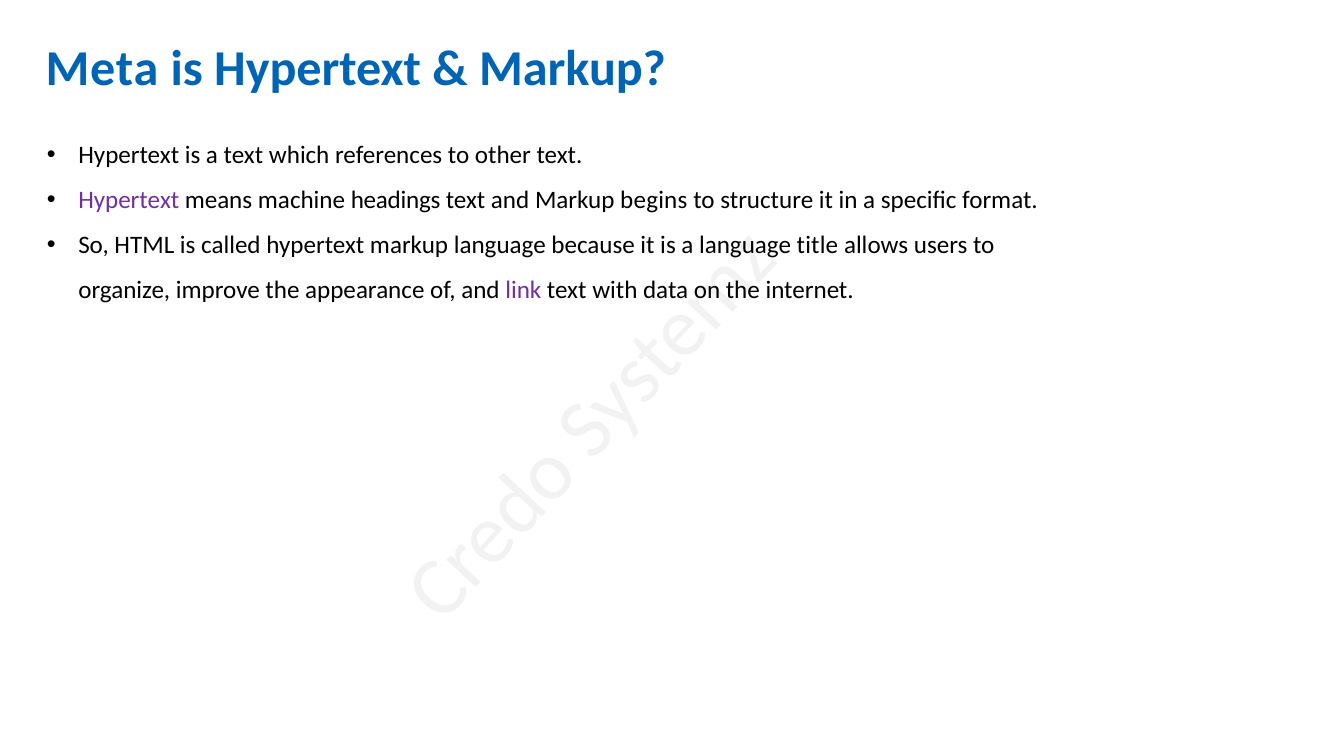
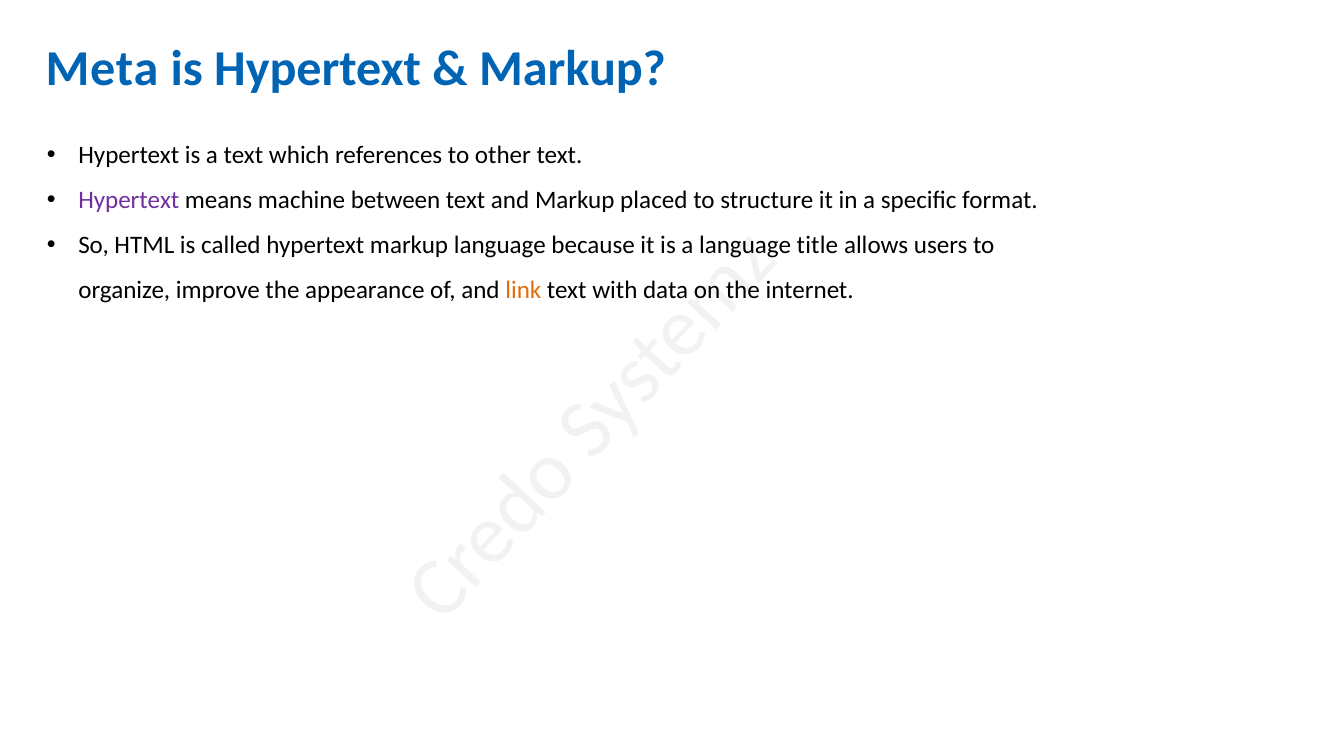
headings: headings -> between (396, 200)
begins: begins -> placed (654, 200)
link colour: purple -> orange (523, 291)
